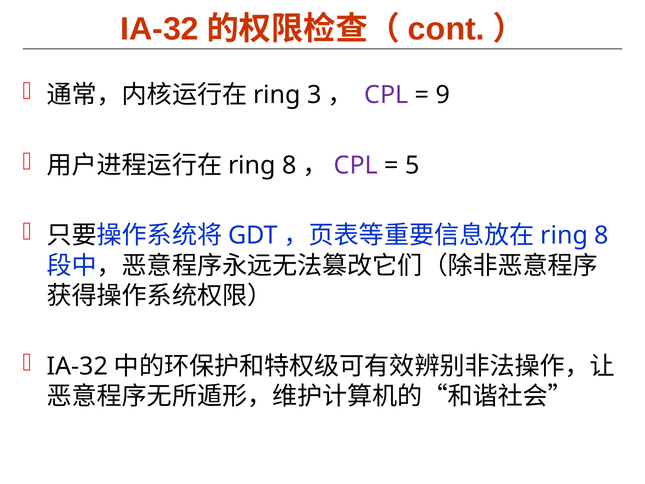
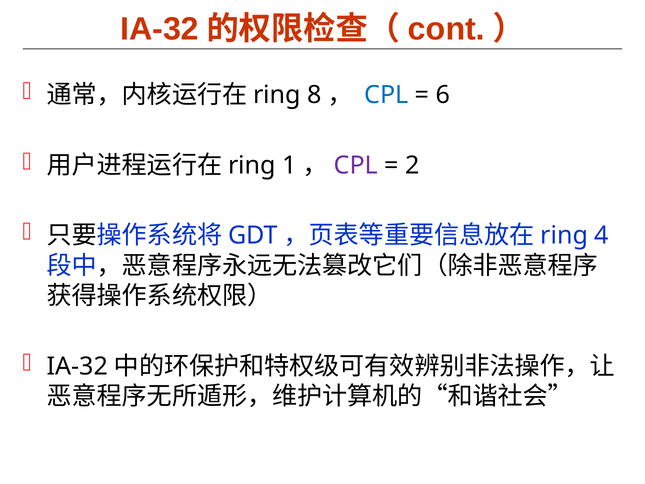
3: 3 -> 8 (315, 95)
CPL colour: purple -> blue (386, 95)
9: 9 -> 6 (443, 95)
8: 8 -> 1 (289, 165)
5: 5 -> 2 (412, 165)
8: 8 -> 4 (602, 236)
